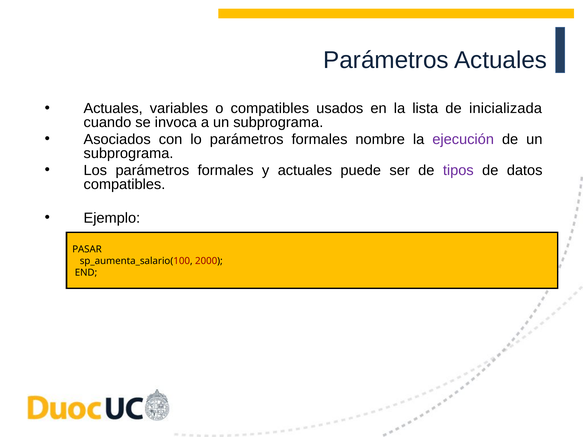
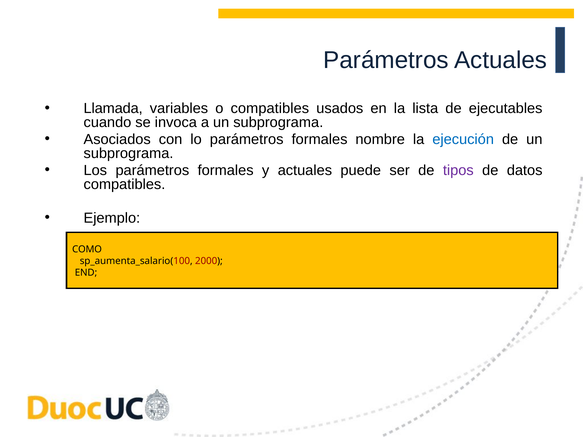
Actuales: Actuales -> Llamada (113, 109)
inicializada: inicializada -> ejecutables (506, 109)
ejecución colour: purple -> blue (463, 139)
PASAR: PASAR -> COMO (87, 250)
